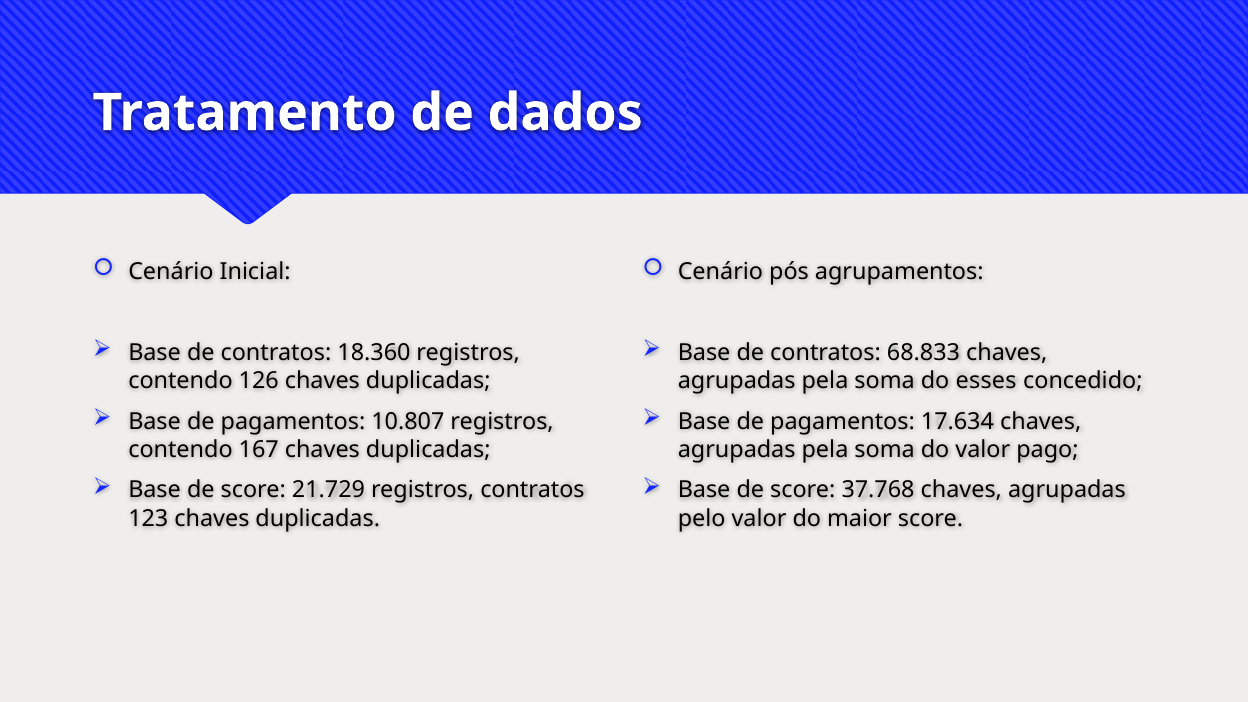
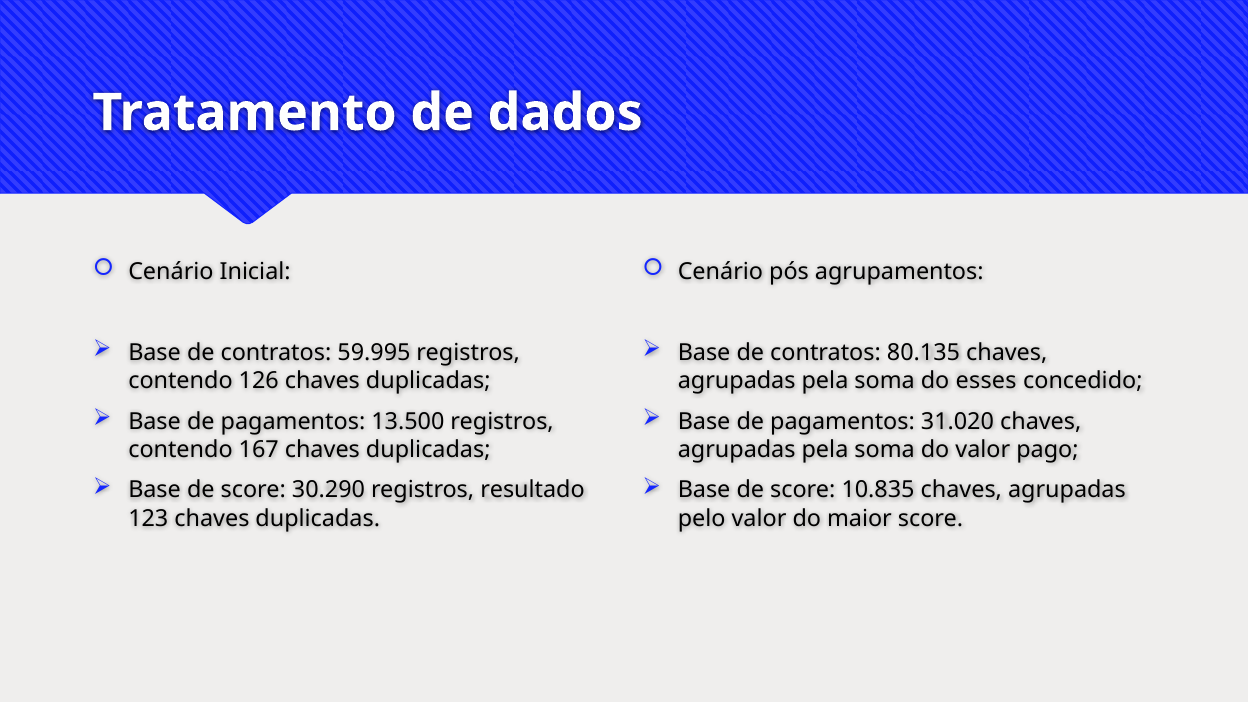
18.360: 18.360 -> 59.995 (374, 353)
68.833: 68.833 -> 80.135 (924, 353)
10.807: 10.807 -> 13.500 (408, 422)
17.634: 17.634 -> 31.020 (957, 422)
21.729: 21.729 -> 30.290 (328, 490)
registros contratos: contratos -> resultado (532, 490)
37.768: 37.768 -> 10.835 (878, 490)
